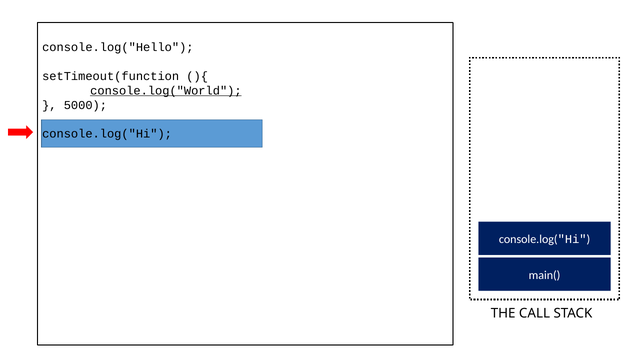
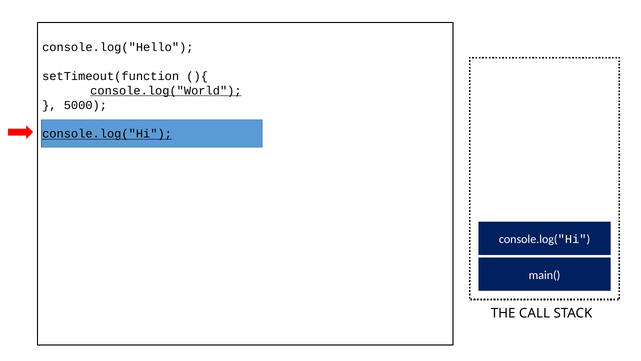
console.log("Hi underline: none -> present (107, 134)
